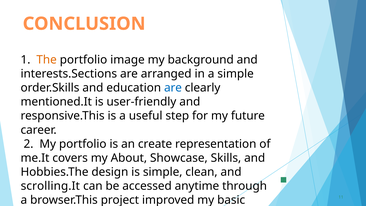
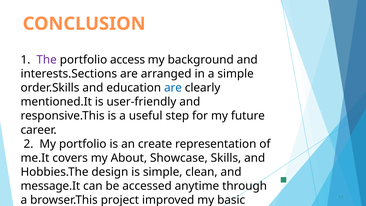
The colour: orange -> purple (47, 60)
image: image -> access (128, 60)
scrolling.It: scrolling.It -> message.It (50, 186)
